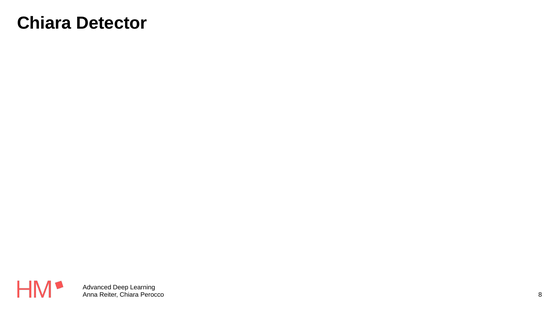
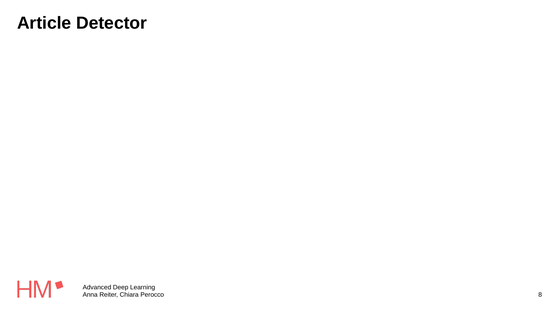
Chiara: Chiara -> Article (44, 23)
